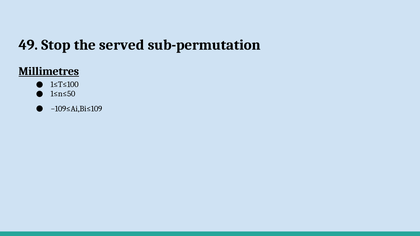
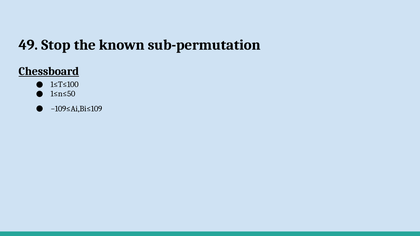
served: served -> known (122, 45)
Millimetres: Millimetres -> Chessboard (49, 71)
